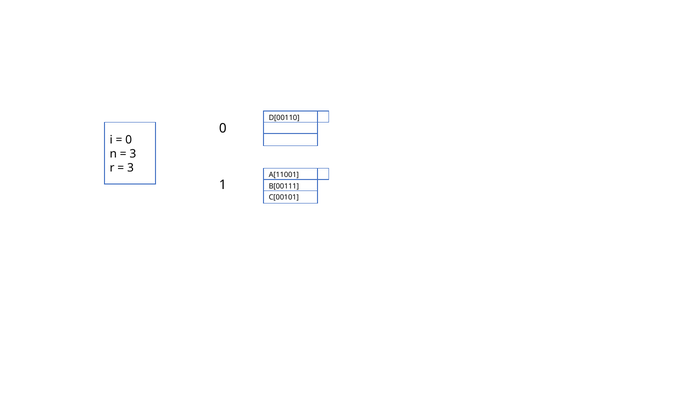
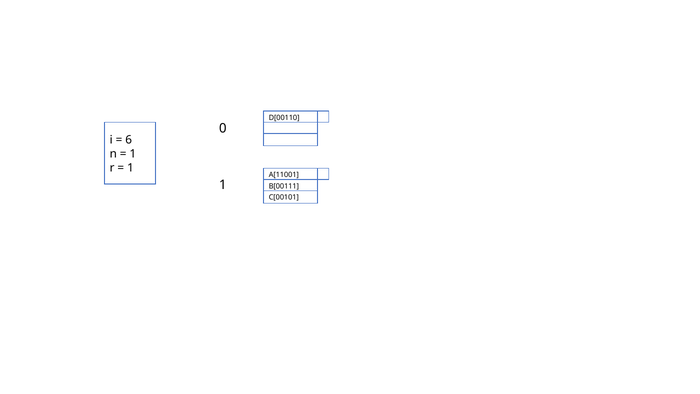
0: 0 -> 6 (129, 140)
3: 3 -> 1 (133, 154)
3: 3 -> 1 (131, 168)
